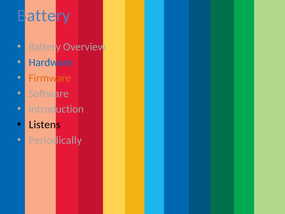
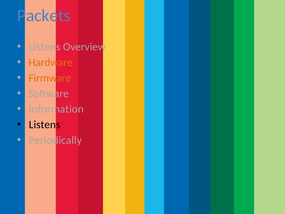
Battery: Battery -> Packets (44, 15)
Battery: Battery -> Listens (45, 47)
Hardware colour: blue -> orange (51, 62)
Introduction: Introduction -> Information (56, 109)
